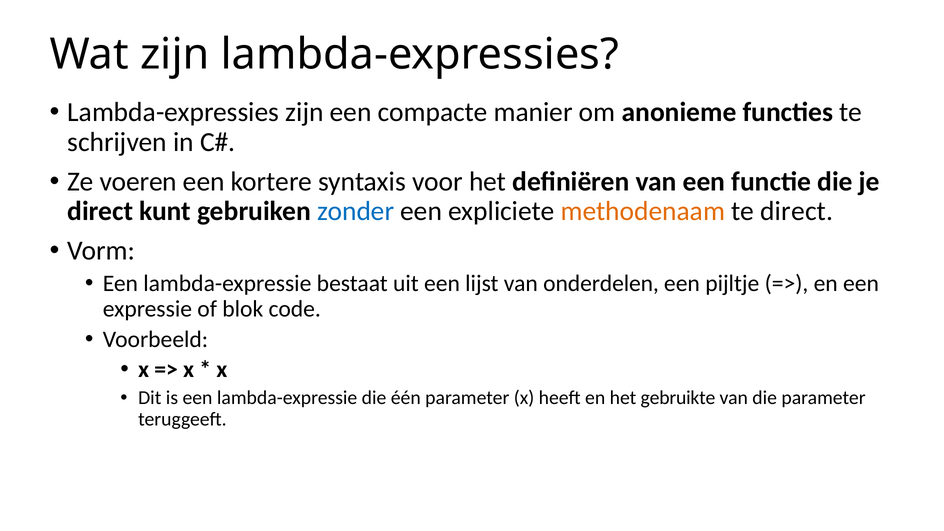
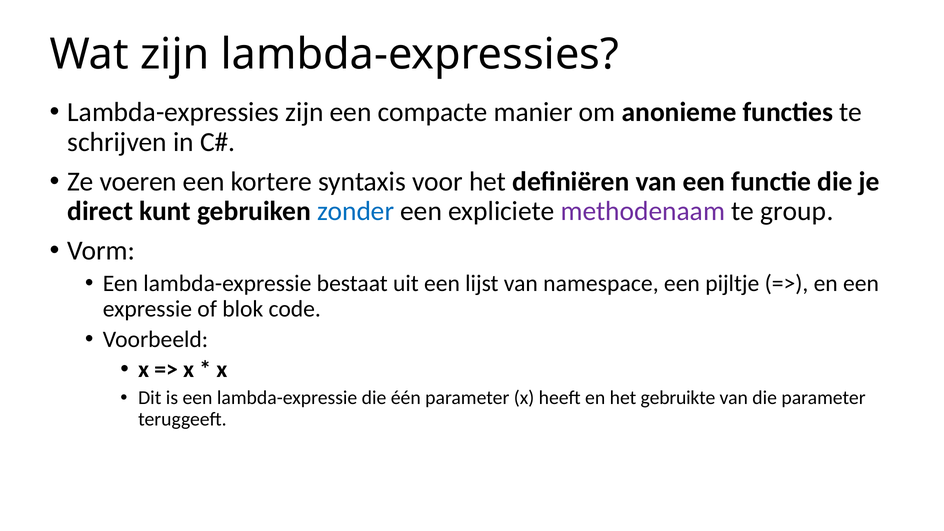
methodenaam colour: orange -> purple (643, 211)
te direct: direct -> group (797, 211)
onderdelen: onderdelen -> namespace (601, 283)
